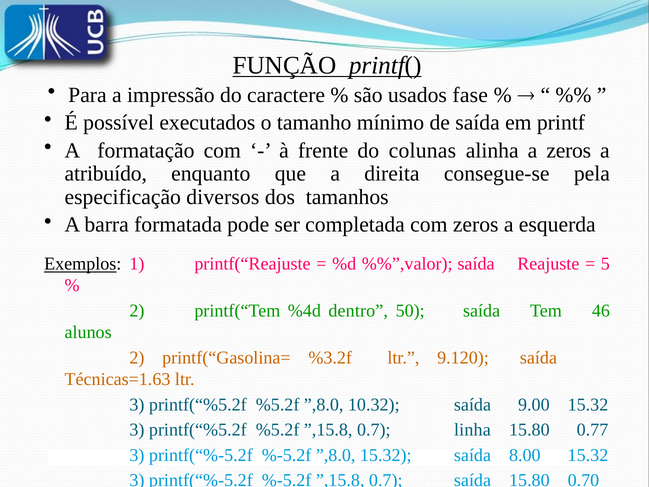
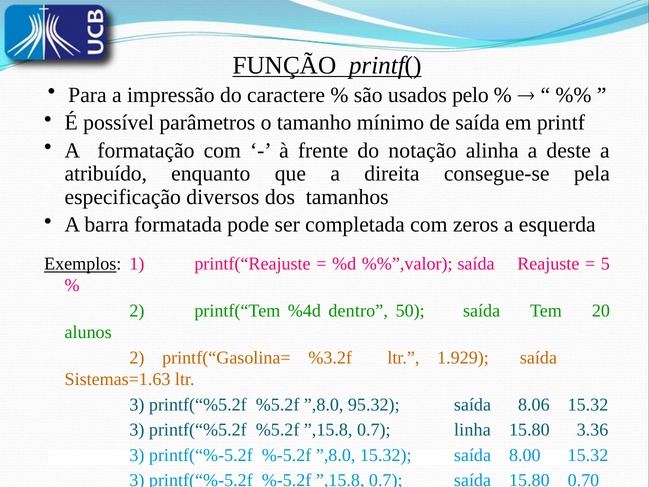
fase: fase -> pelo (470, 95)
executados: executados -> parâmetros (207, 123)
colunas: colunas -> notação (422, 150)
a zeros: zeros -> deste (569, 150)
46: 46 -> 20 (601, 311)
9.120: 9.120 -> 1.929 (463, 358)
Técnicas=1.63: Técnicas=1.63 -> Sistemas=1.63 (118, 379)
10.32: 10.32 -> 95.32 (374, 404)
9.00: 9.00 -> 8.06 (534, 404)
0.77: 0.77 -> 3.36 (592, 430)
